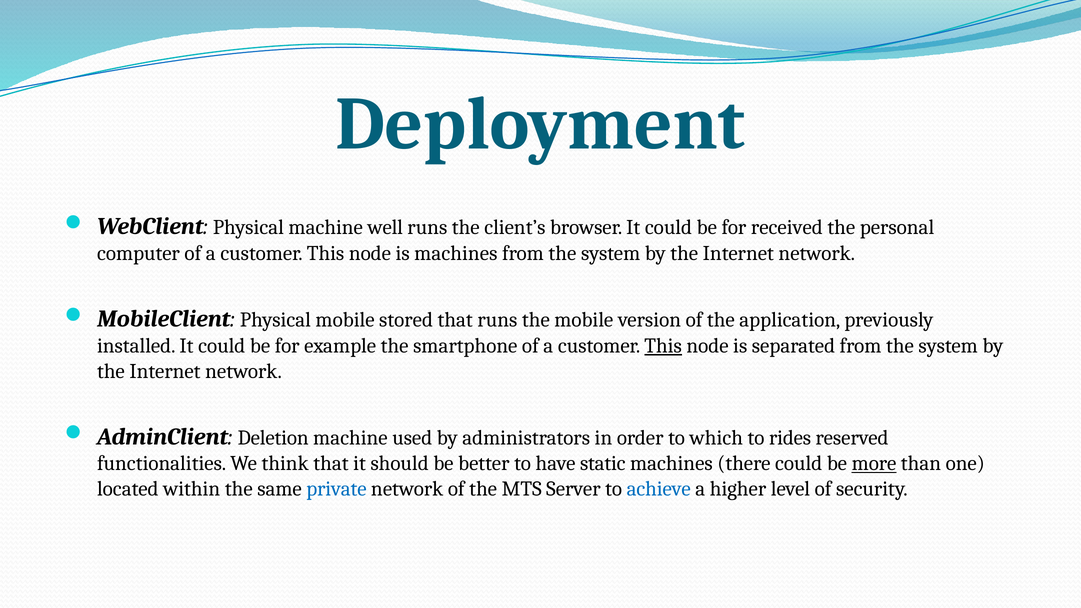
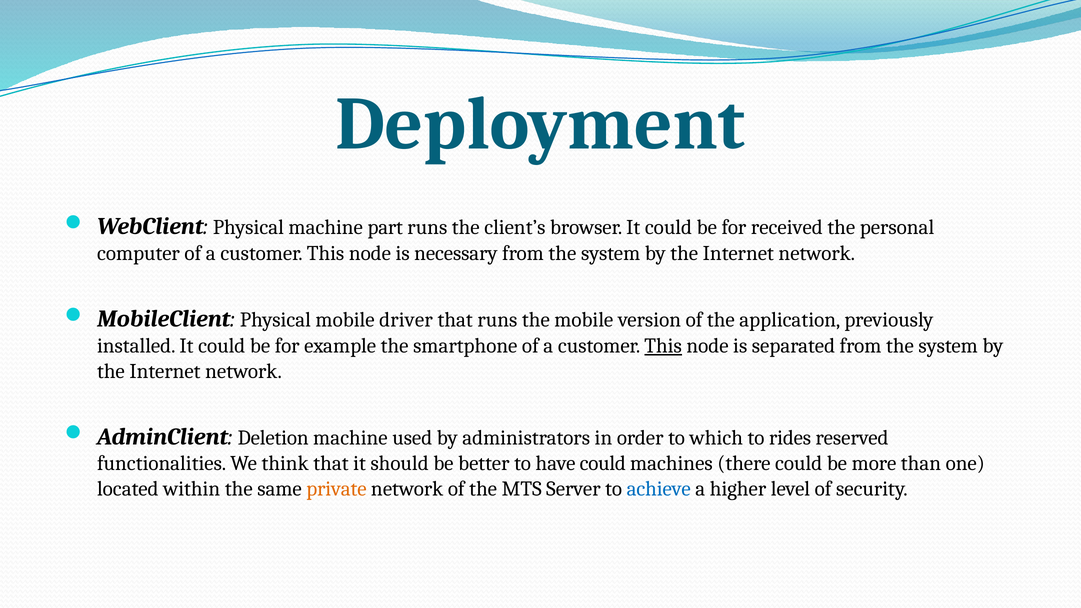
well: well -> part (385, 228)
is machines: machines -> necessary (456, 253)
stored: stored -> driver (406, 320)
have static: static -> could (603, 464)
more underline: present -> none (874, 464)
private colour: blue -> orange (336, 489)
